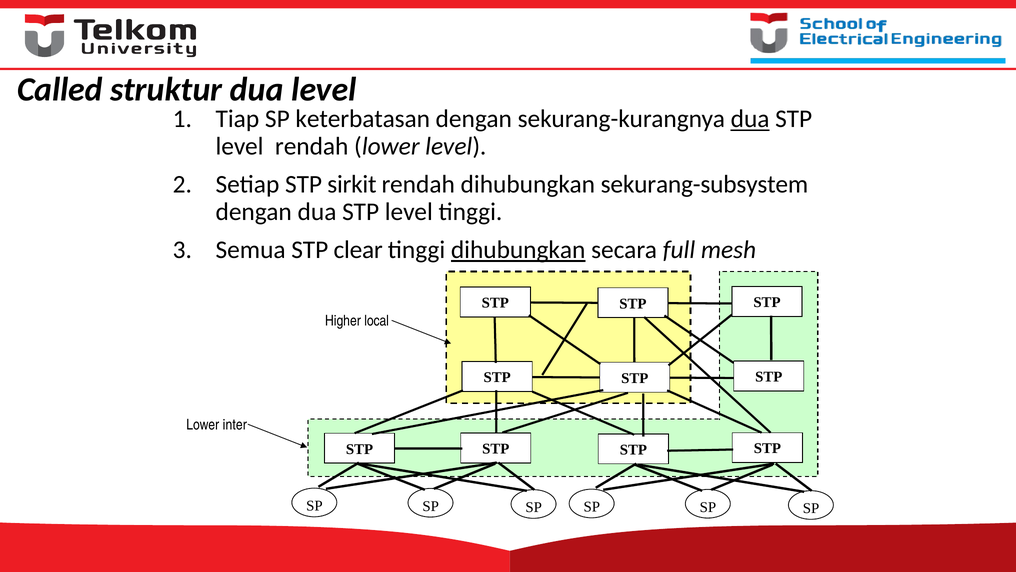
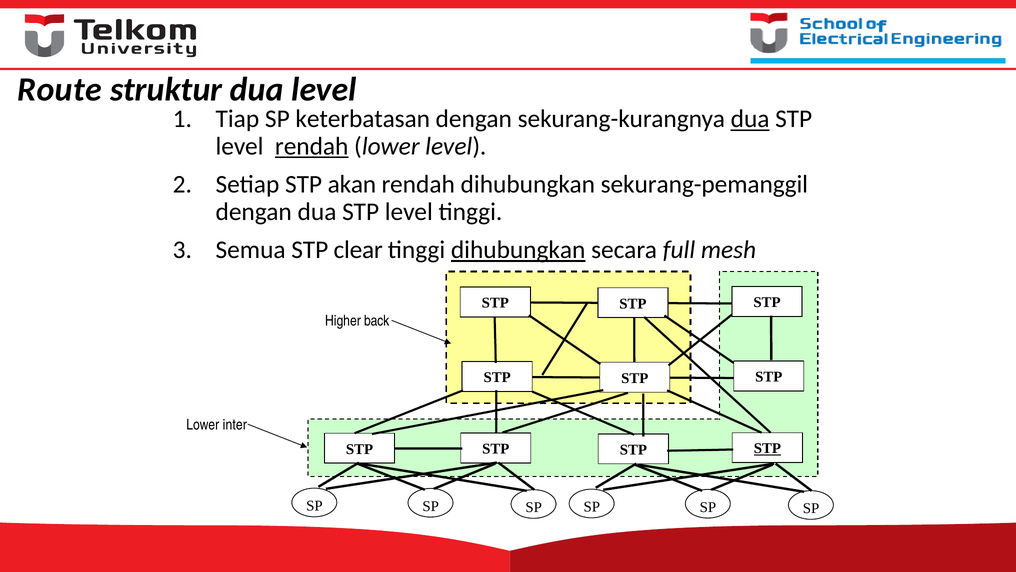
Called: Called -> Route (60, 90)
rendah underline: none -> present (312, 146)
sirkit: sirkit -> akan (352, 184)
sekurang-subsystem: sekurang-subsystem -> sekurang-pemanggil (704, 184)
local: local -> back (377, 321)
STP underline: none -> present (767, 448)
